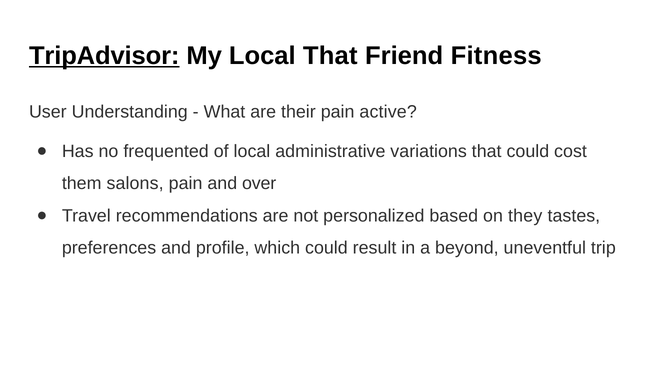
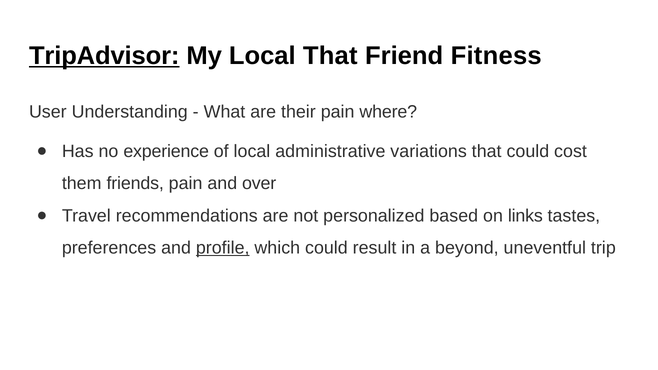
active: active -> where (388, 112)
frequented: frequented -> experience (166, 152)
salons: salons -> friends (135, 184)
they: they -> links (525, 216)
profile underline: none -> present (223, 248)
